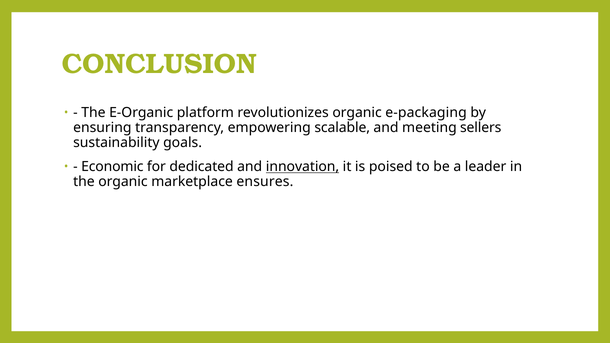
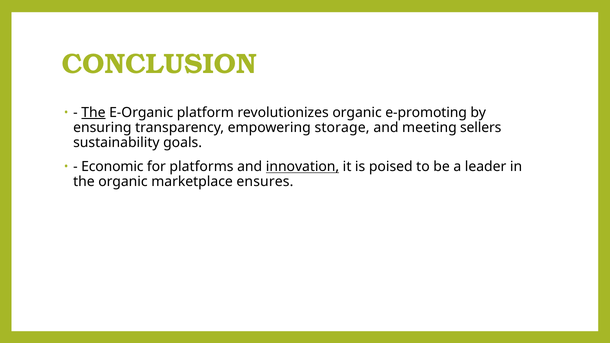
The underline: none -> present (93, 113)
e-packaging: e-packaging -> e-promoting (426, 113)
scalable: scalable -> storage (342, 128)
dedicated: dedicated -> platforms (201, 167)
